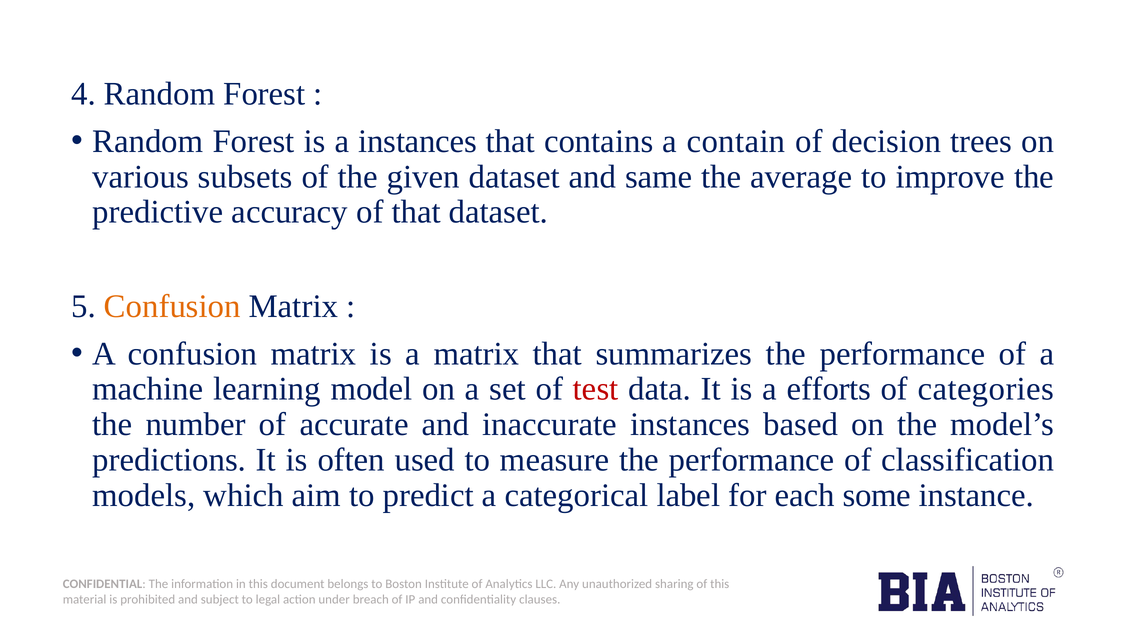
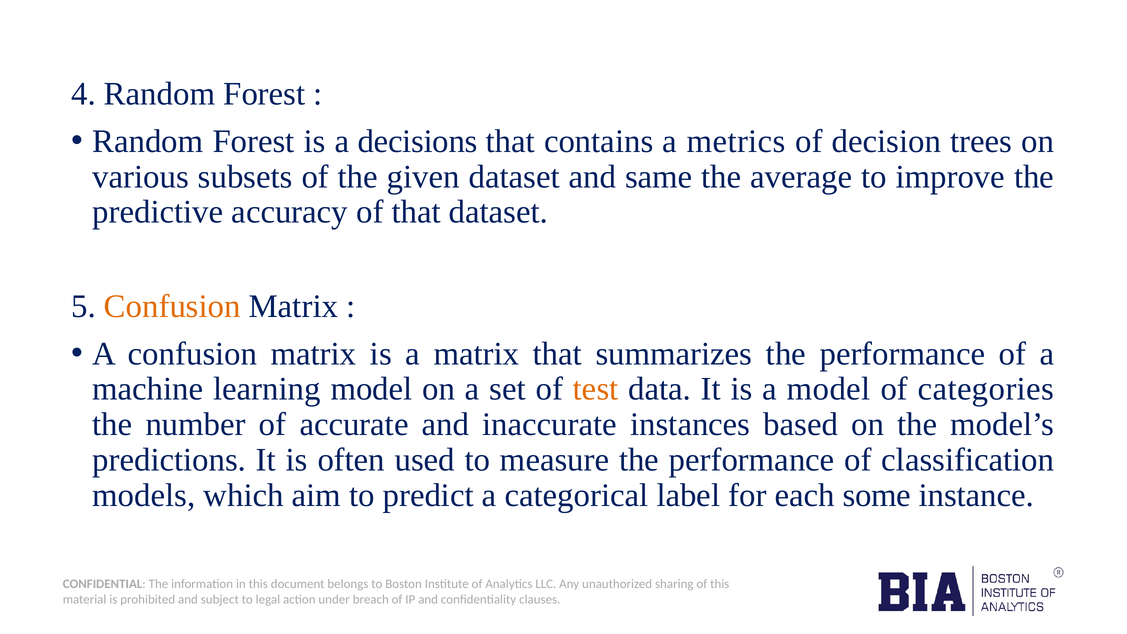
a instances: instances -> decisions (418, 141)
contain: contain -> metrics (736, 141)
test colour: red -> orange (596, 389)
a efforts: efforts -> model (829, 389)
